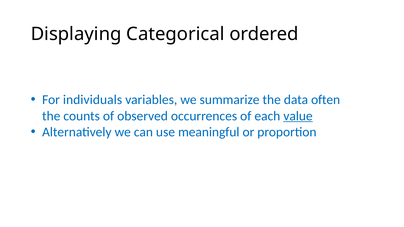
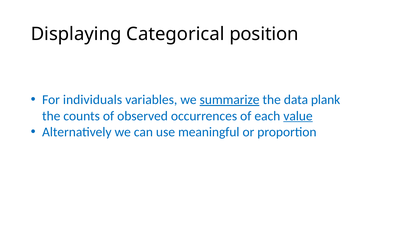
ordered: ordered -> position (264, 34)
summarize underline: none -> present (230, 100)
often: often -> plank (326, 100)
